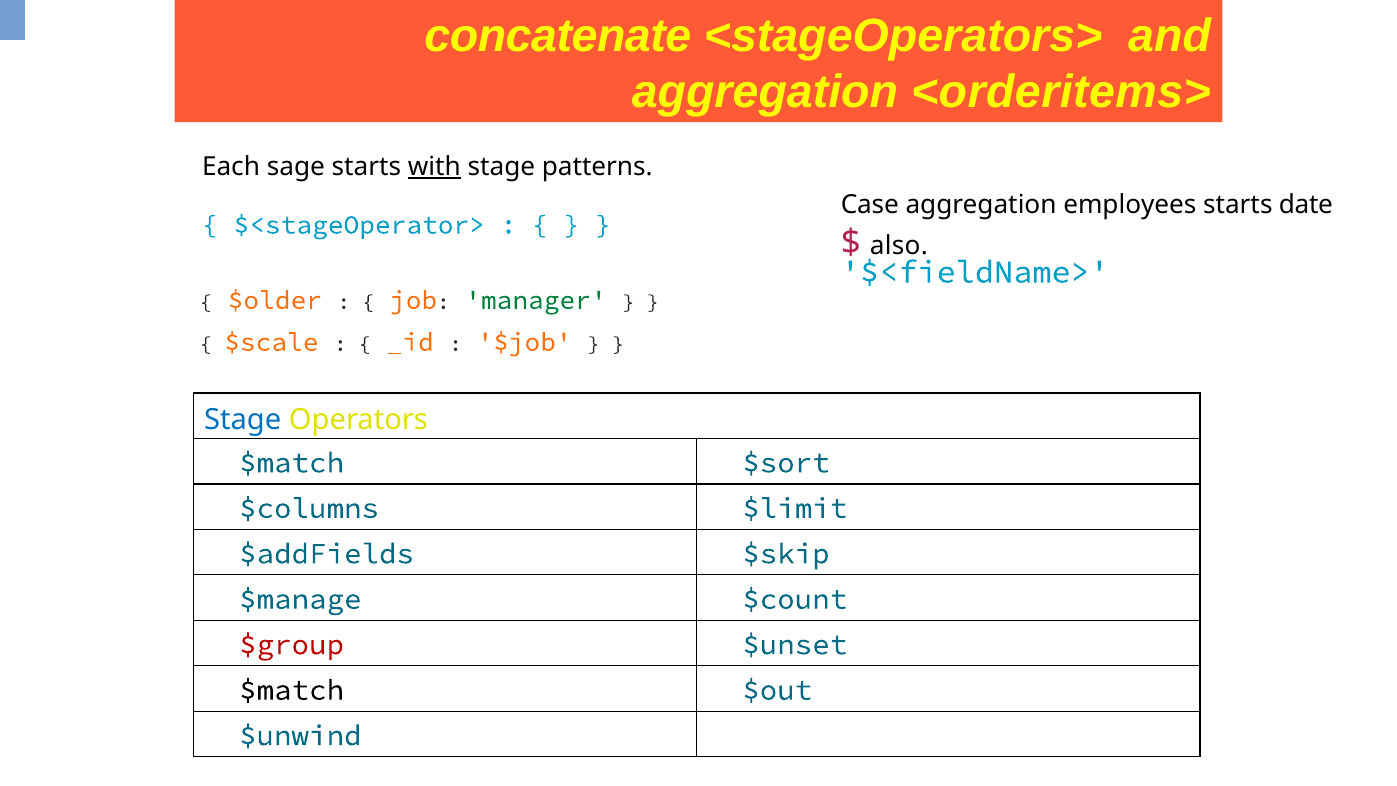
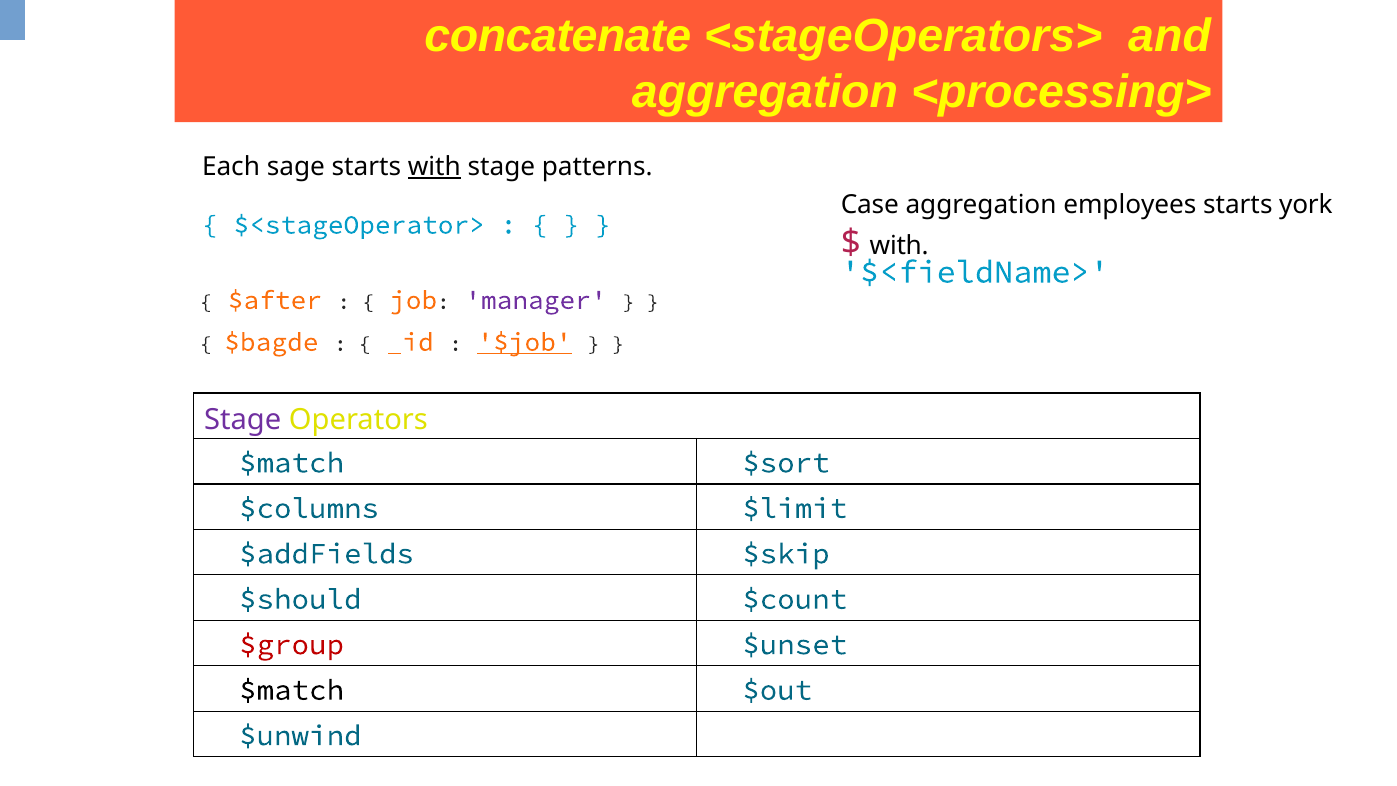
<orderitems>: <orderitems> -> <processing> (1061, 92)
date: date -> york (1306, 205)
also: also -> with (899, 245)
$older: $older -> $after (275, 300)
manager colour: green -> purple (536, 300)
$scale: $scale -> $bagde (271, 342)
$job underline: none -> present (525, 342)
Stage colour: blue -> purple (243, 420)
$manage: $manage -> $should (300, 599)
